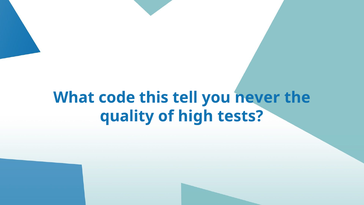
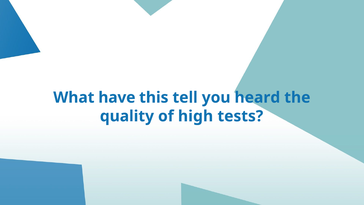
code: code -> have (117, 97)
never: never -> heard (257, 97)
